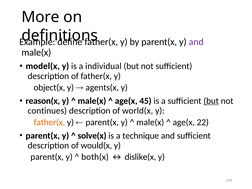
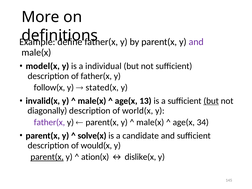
object(x: object(x -> follow(x (49, 88)
agents(x: agents(x -> stated(x (102, 88)
reason(x: reason(x -> invalid(x (43, 101)
45: 45 -> 13 (145, 101)
continues: continues -> diagonally (47, 111)
father(x colour: orange -> purple (49, 122)
22: 22 -> 34 (203, 122)
technique: technique -> candidate (141, 136)
parent(x underline: none -> present (47, 157)
both(x: both(x -> ation(x (95, 157)
